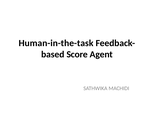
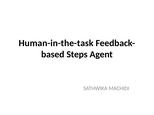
Score: Score -> Steps (77, 55)
